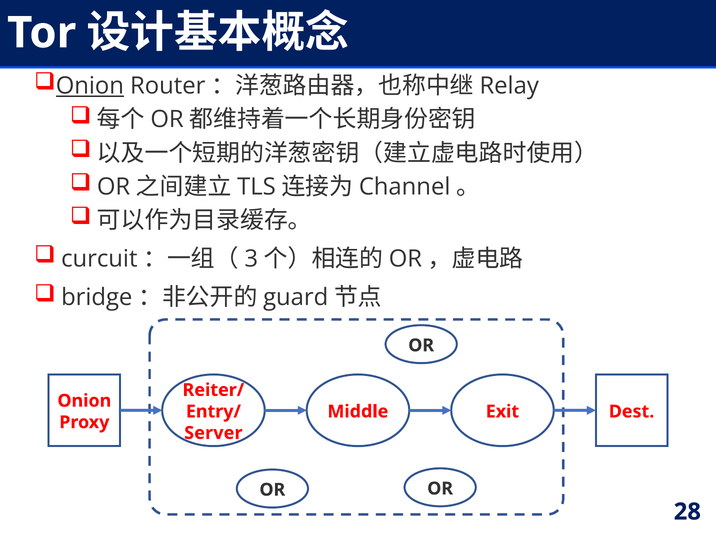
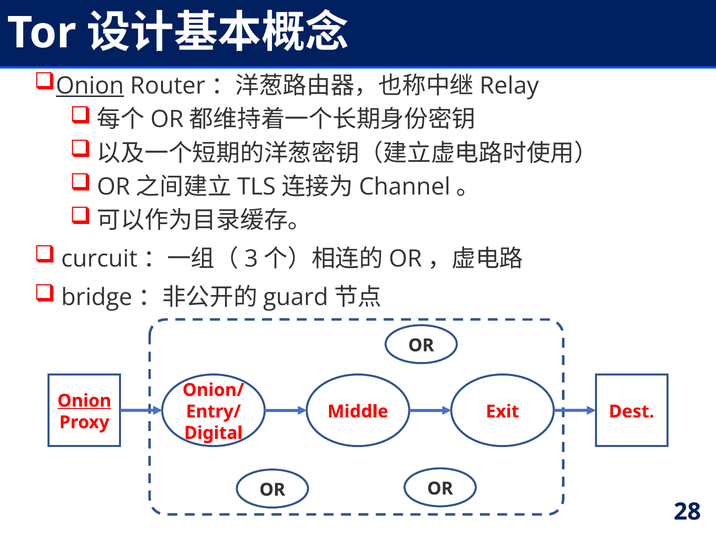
Reiter/: Reiter/ -> Onion/ (213, 390)
Onion underline: none -> present (84, 401)
Server: Server -> Digital (213, 433)
